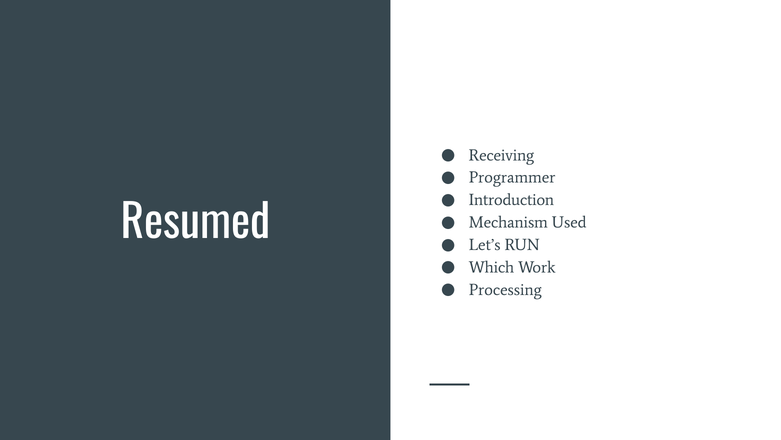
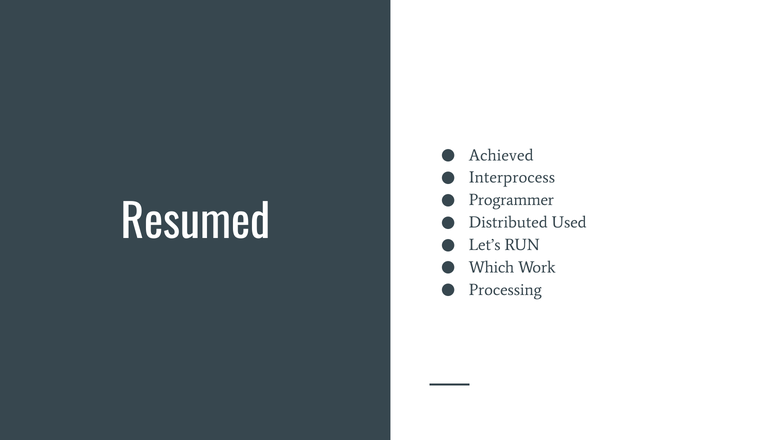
Receiving: Receiving -> Achieved (501, 155)
Programmer: Programmer -> Interprocess (512, 177)
Introduction: Introduction -> Programmer (511, 200)
Mechanism: Mechanism -> Distributed (508, 222)
